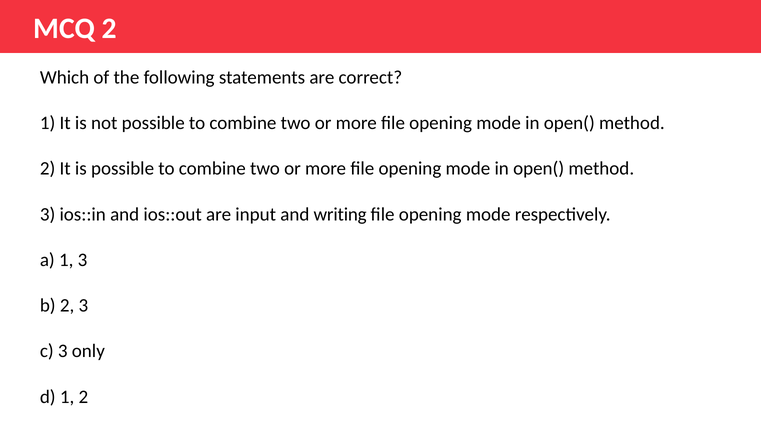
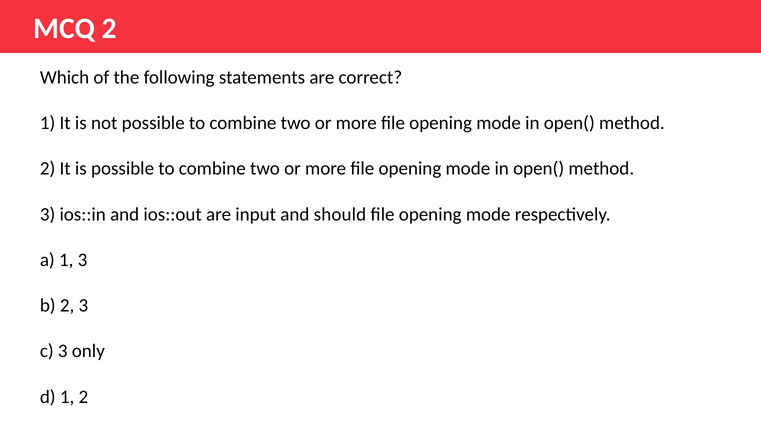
writing: writing -> should (340, 214)
